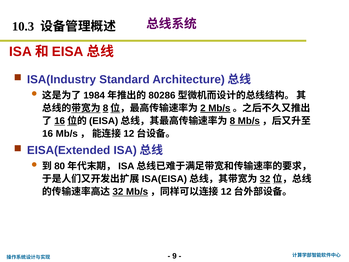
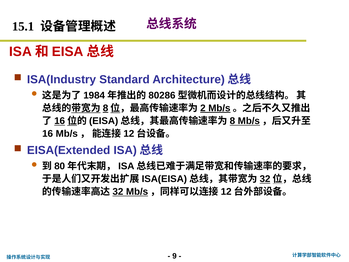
10.3: 10.3 -> 15.1 (23, 26)
